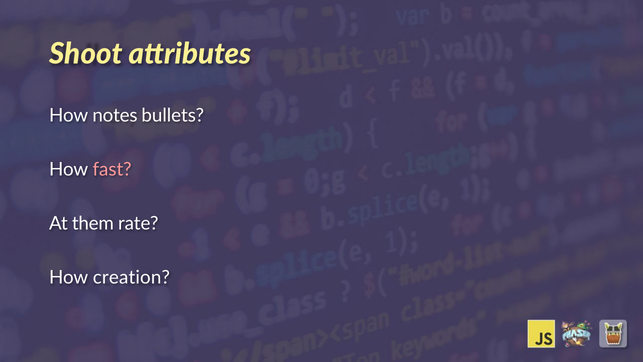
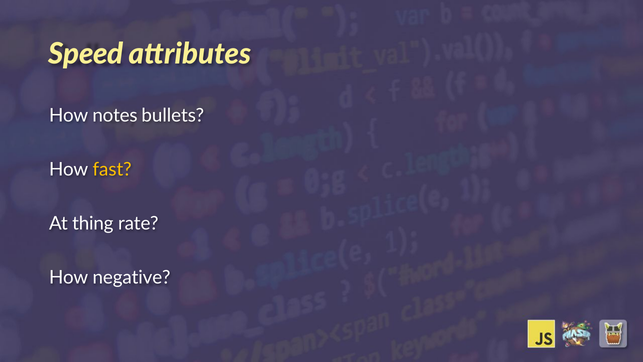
Shoot: Shoot -> Speed (86, 54)
fast colour: pink -> yellow (112, 170)
them: them -> thing (93, 223)
creation: creation -> negative (132, 277)
